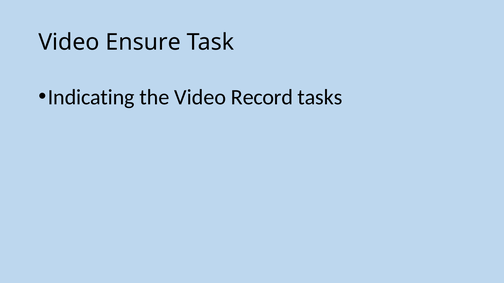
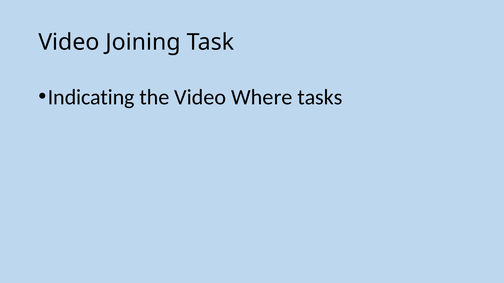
Ensure: Ensure -> Joining (143, 42)
Record: Record -> Where (262, 97)
